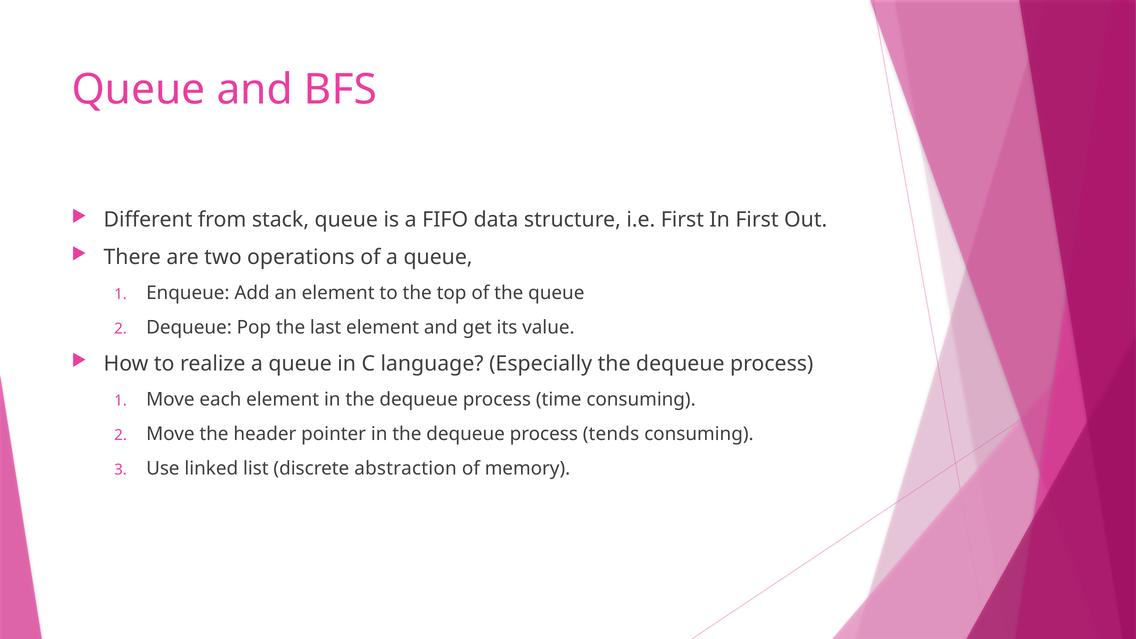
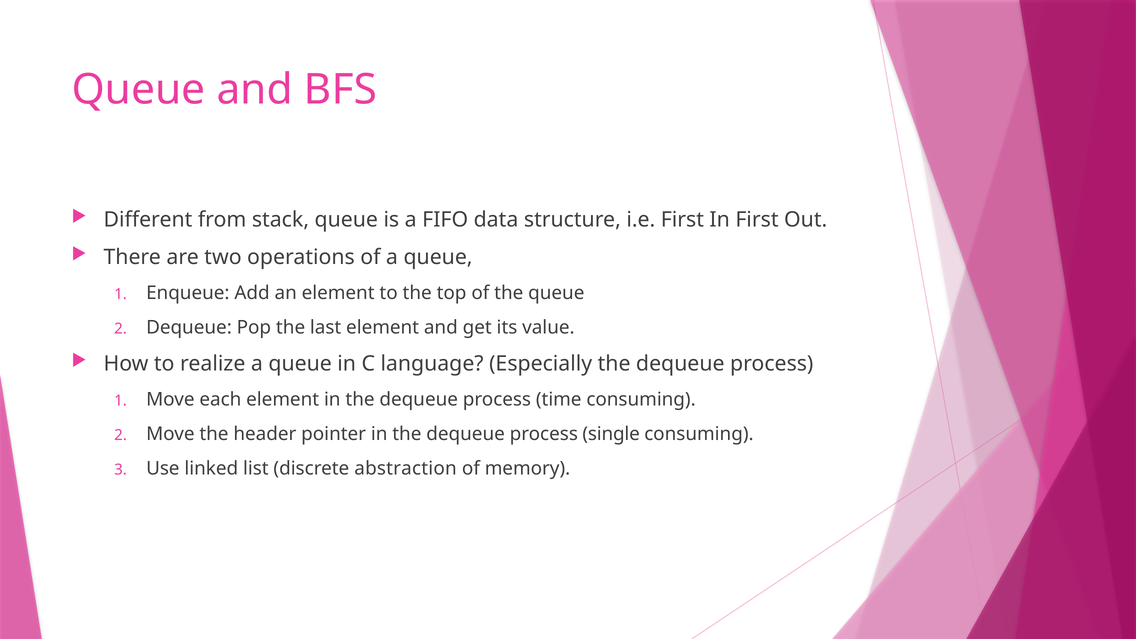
tends: tends -> single (611, 434)
